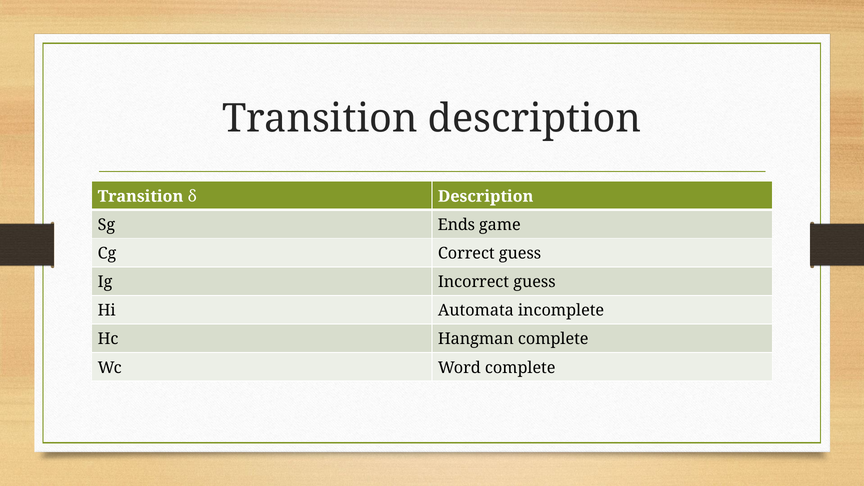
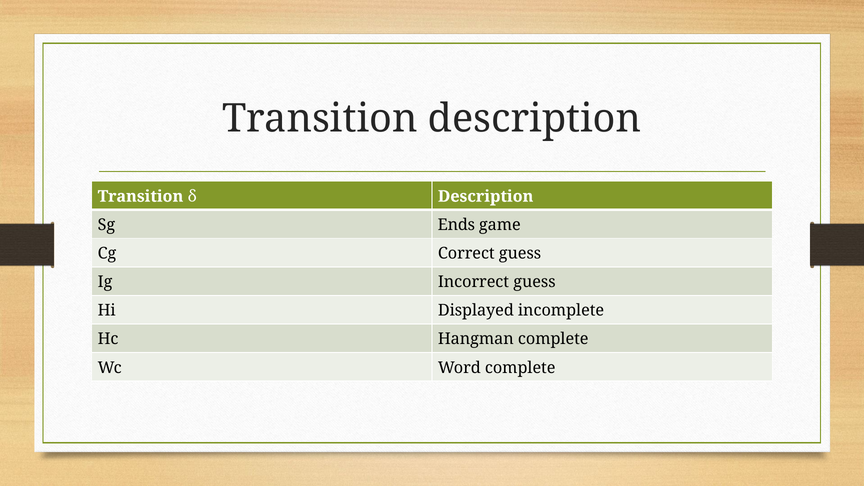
Automata: Automata -> Displayed (476, 311)
